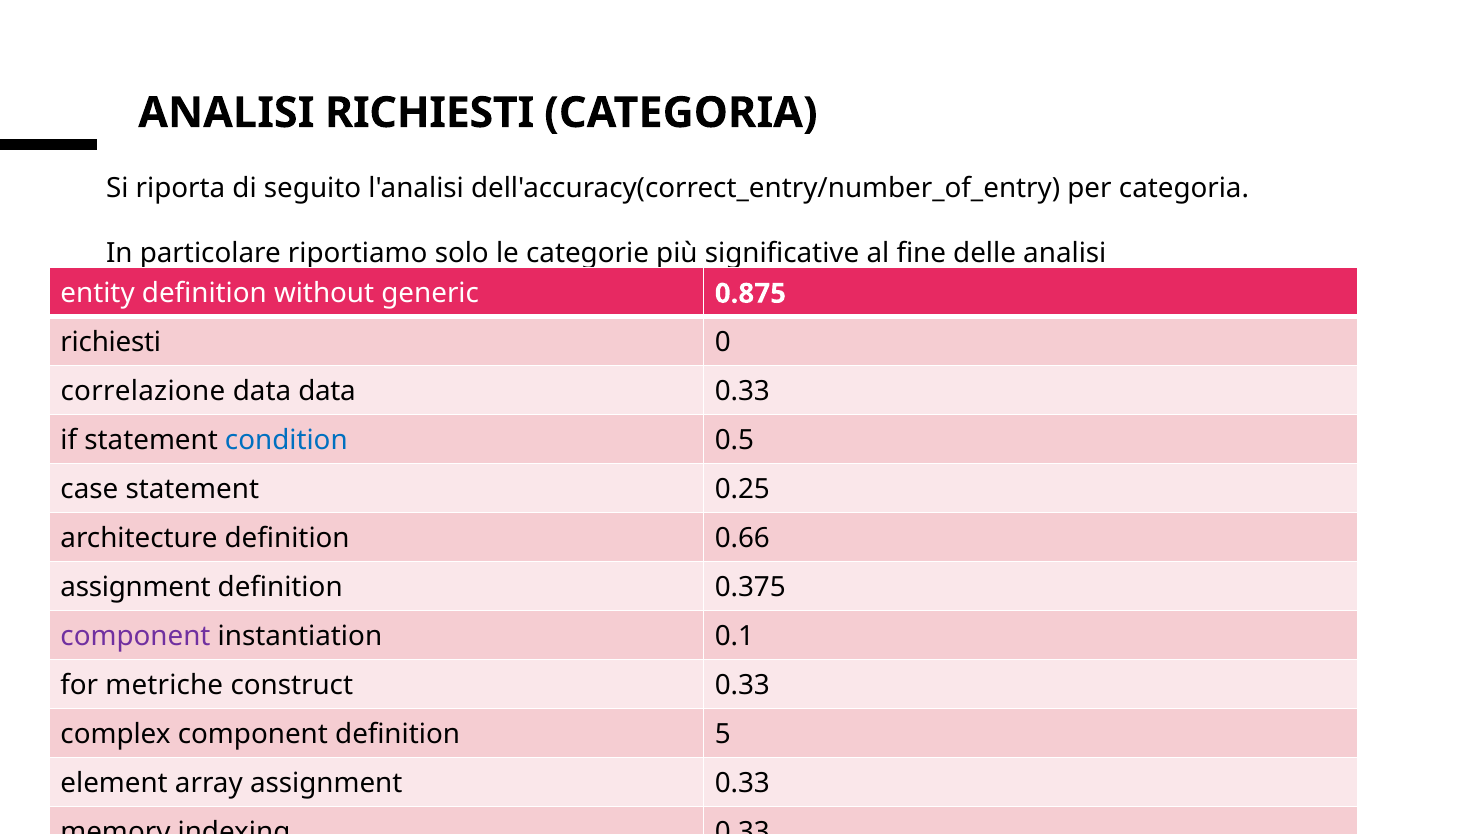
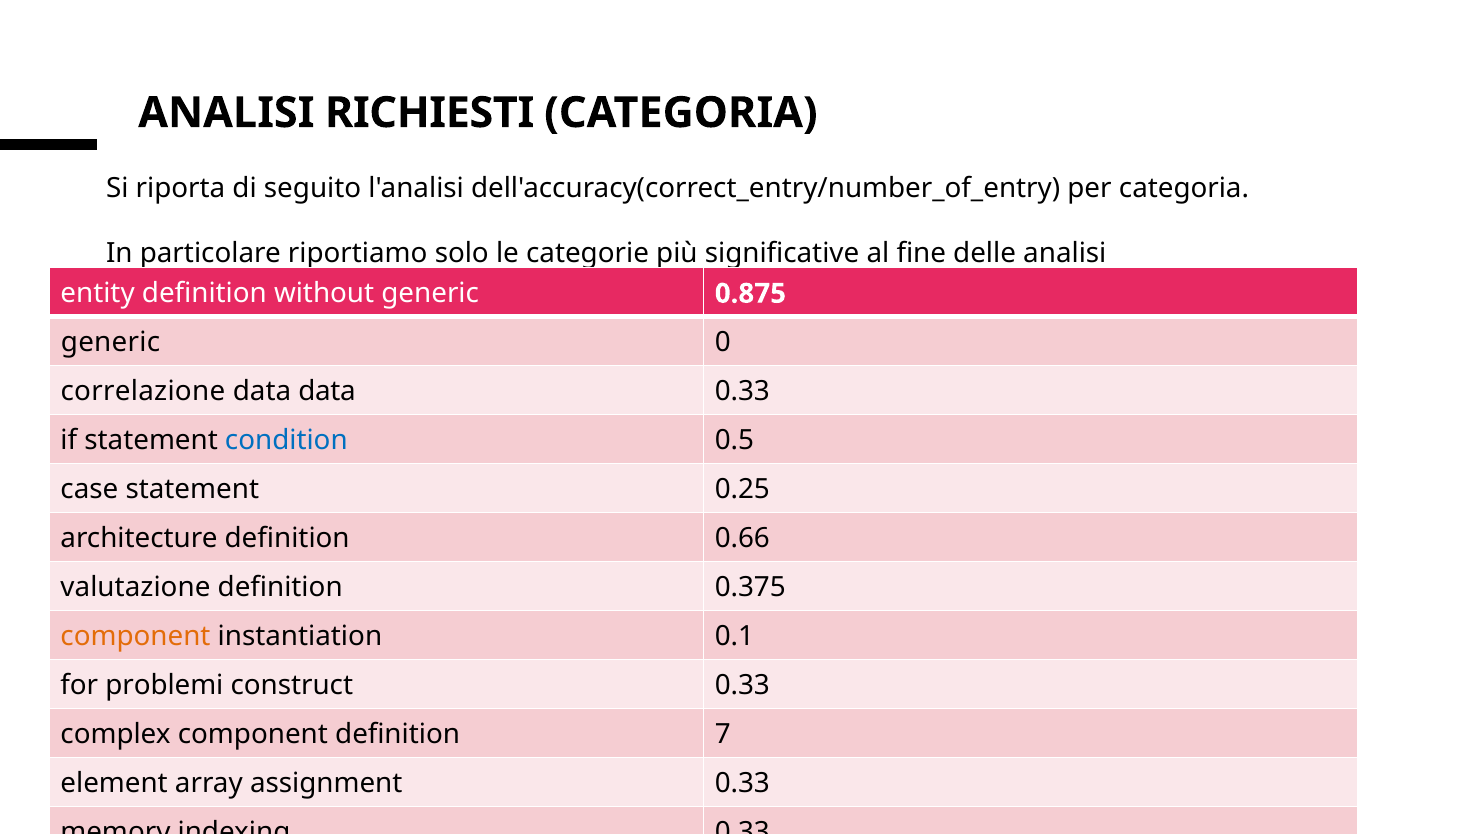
richiesti: richiesti -> generic (111, 343)
assignment: assignment -> valutazione (135, 588)
component colour: purple -> orange (136, 637)
metriche: metriche -> problemi (164, 686)
5: 5 -> 7 (723, 735)
